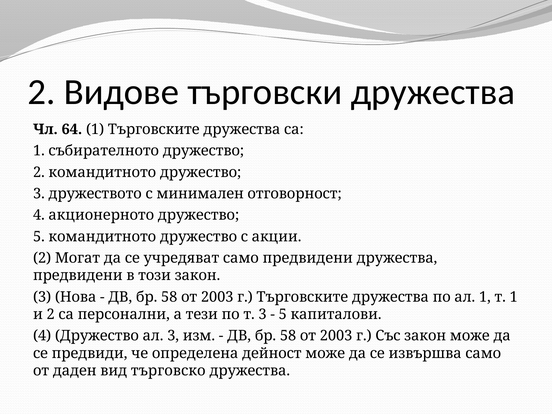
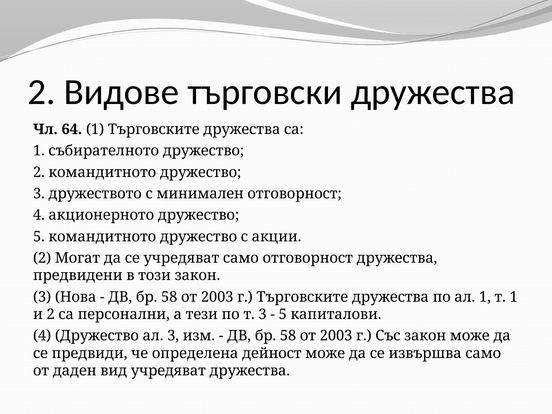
само предвидени: предвидени -> отговорност (308, 258)
вид търговско: търговско -> учредяват (168, 371)
